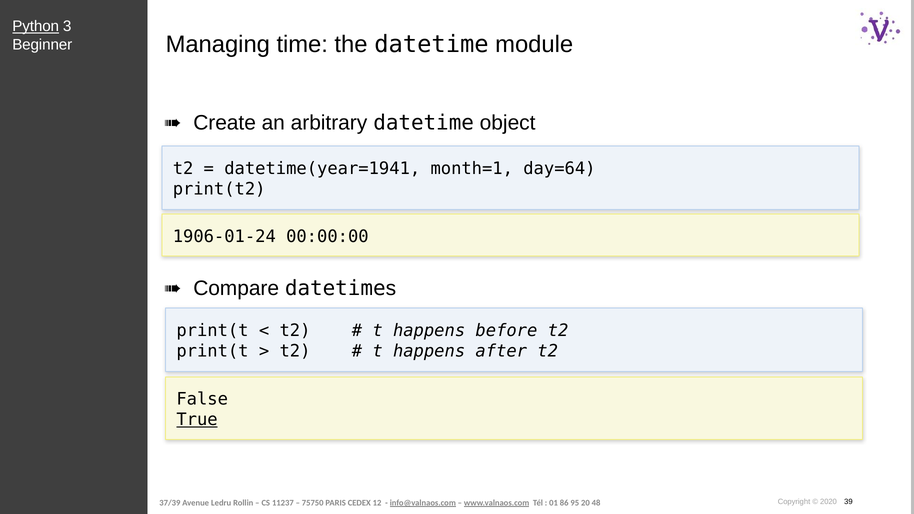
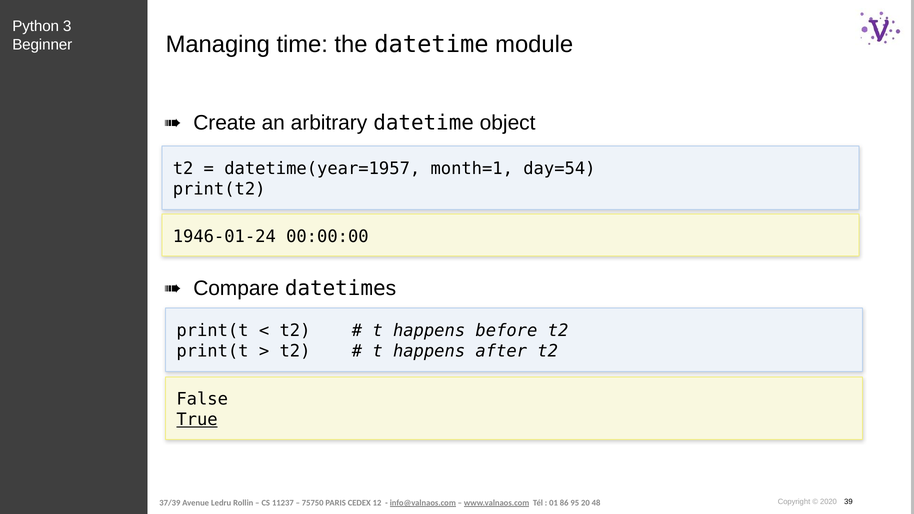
Python underline: present -> none (36, 26)
datetime(year=1941: datetime(year=1941 -> datetime(year=1957 (322, 168)
day=64: day=64 -> day=54 (559, 168)
1906-01-24: 1906-01-24 -> 1946-01-24 (224, 237)
